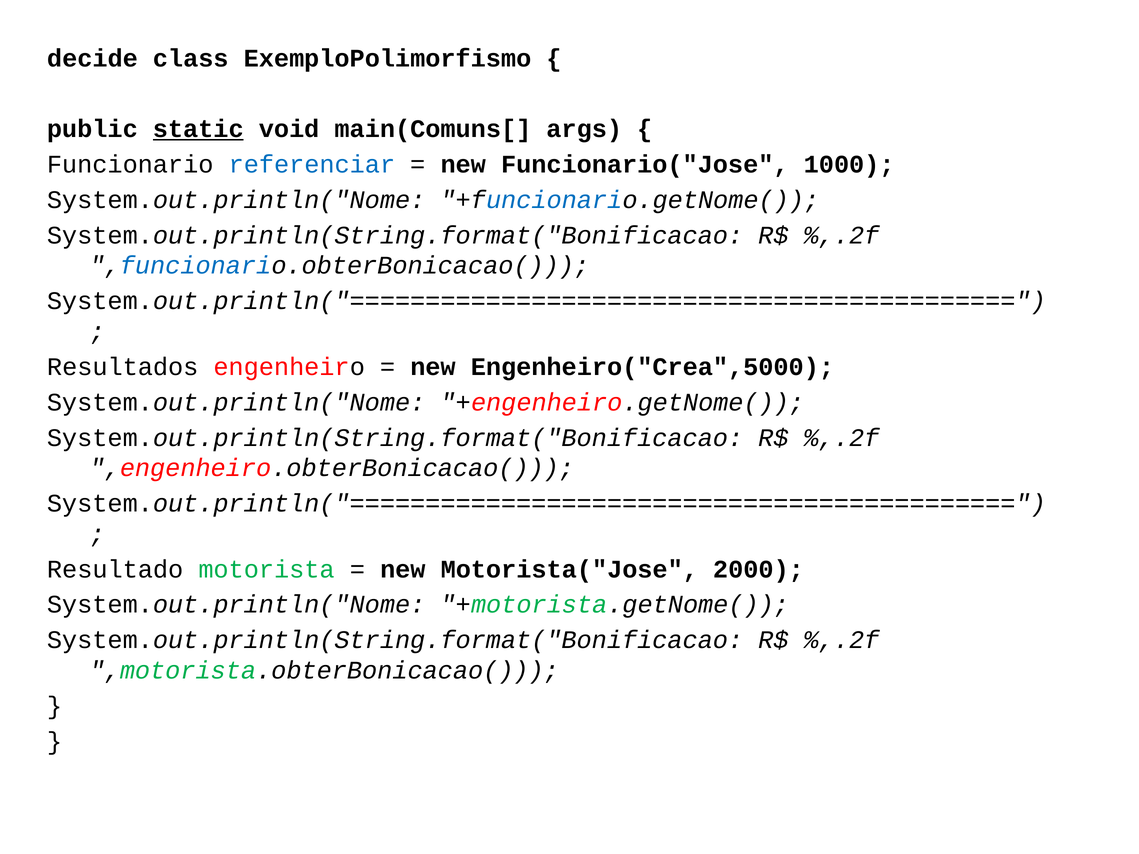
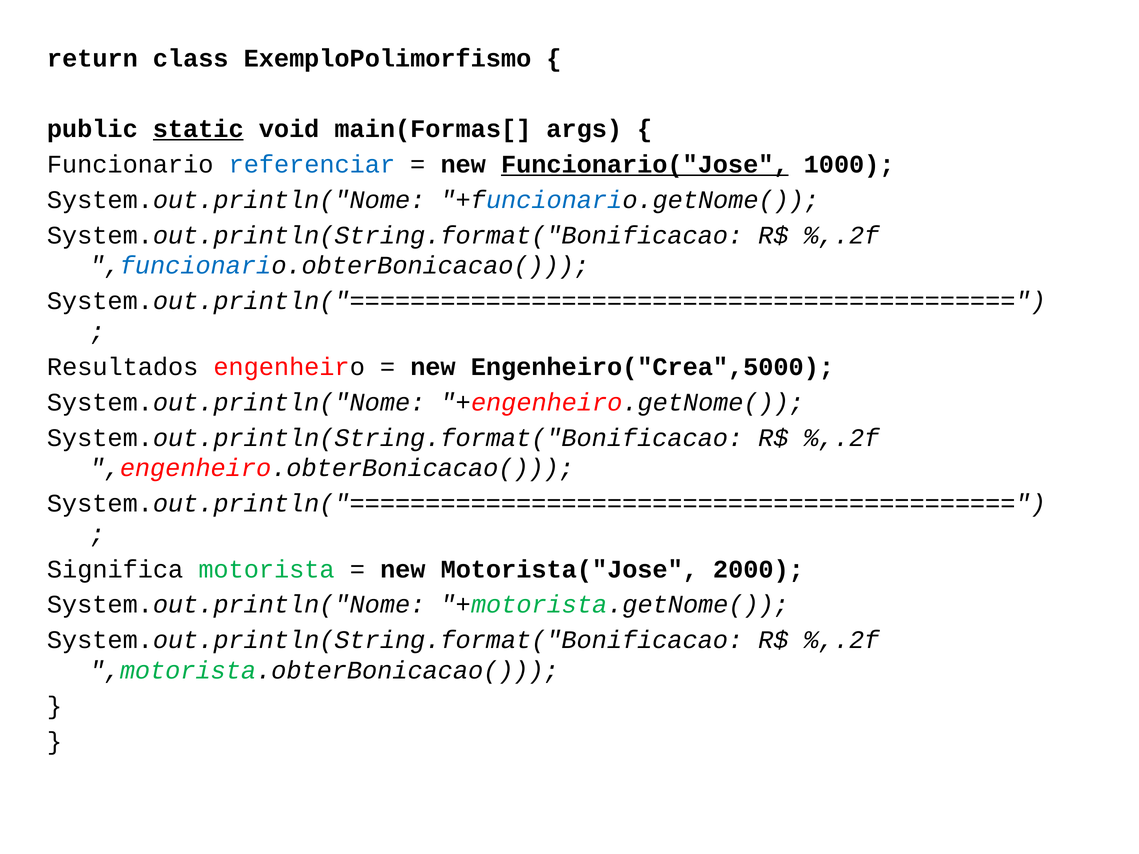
decide: decide -> return (92, 58)
main(Comuns[: main(Comuns[ -> main(Formas[ (433, 129)
Funcionario("Jose underline: none -> present (645, 165)
Resultado: Resultado -> Significa (115, 569)
